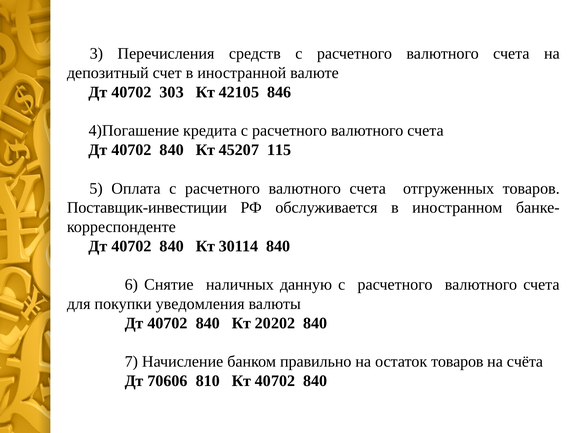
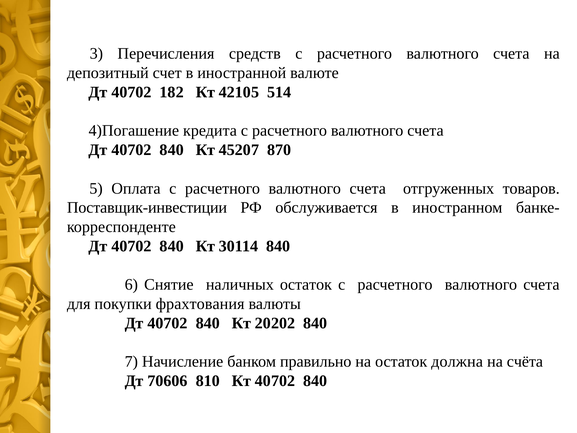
303: 303 -> 182 (172, 92)
846: 846 -> 514 (279, 92)
115: 115 -> 870 (279, 150)
наличных данную: данную -> остаток (306, 285)
уведомления: уведомления -> фрахтования (200, 304)
остаток товаров: товаров -> должна (457, 361)
